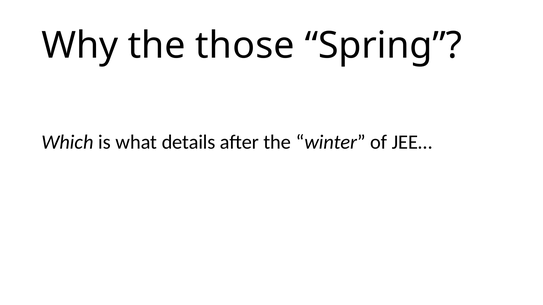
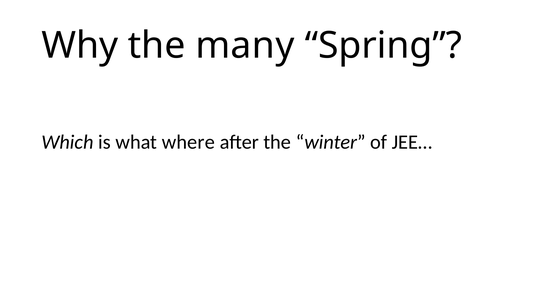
those: those -> many (245, 46)
details: details -> where (188, 142)
